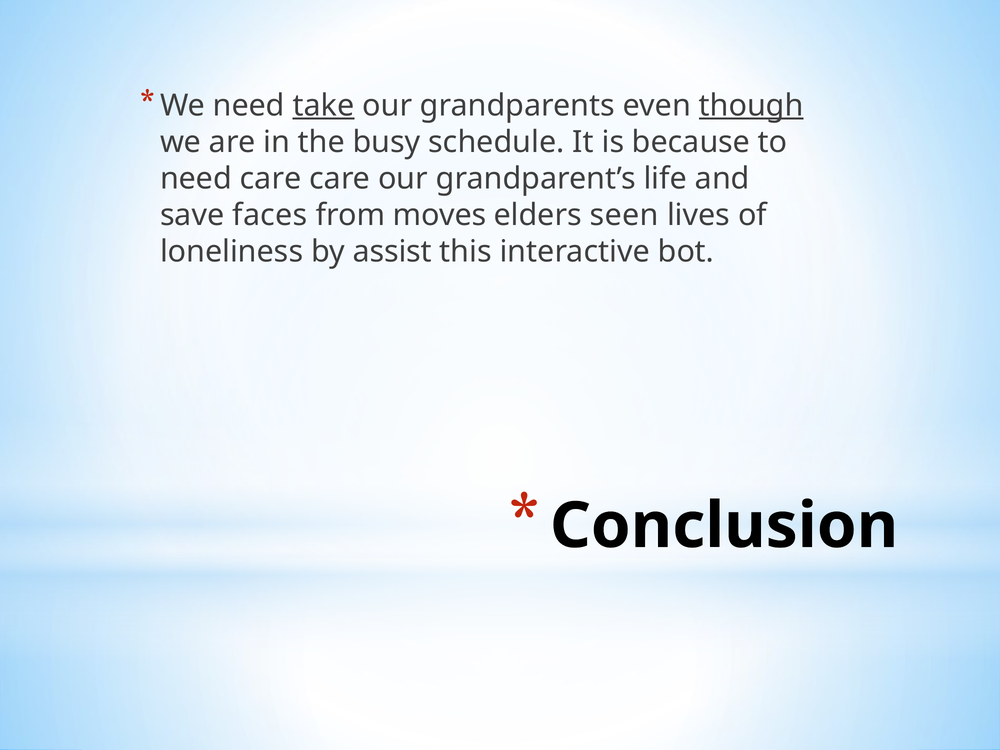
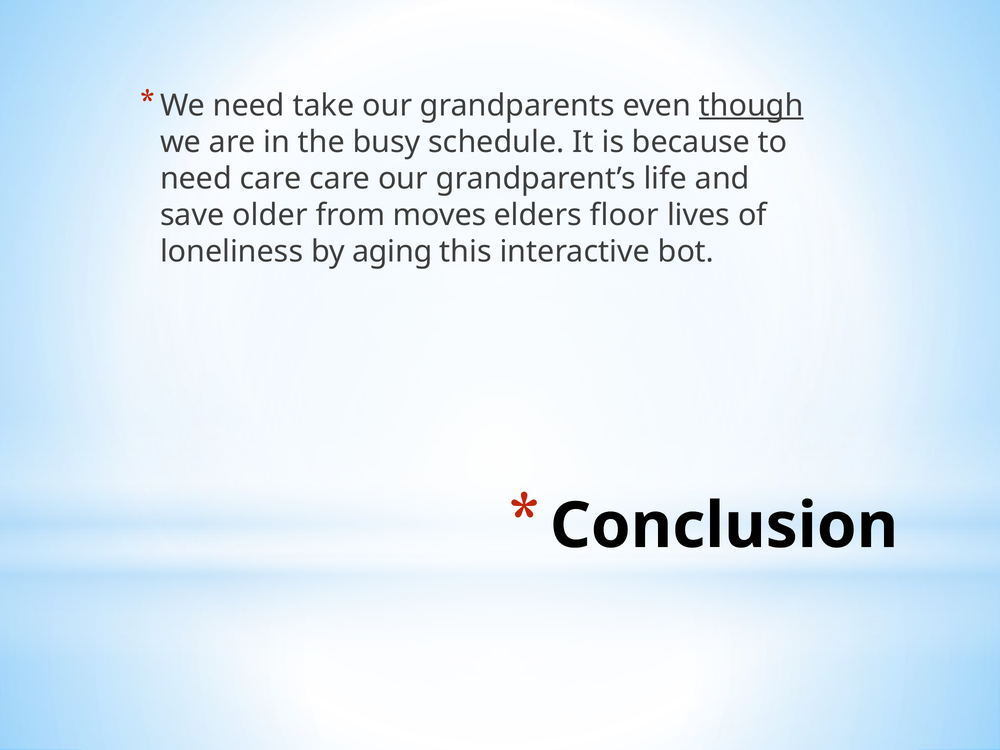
take underline: present -> none (323, 105)
faces: faces -> older (270, 215)
seen: seen -> floor (624, 215)
assist: assist -> aging (392, 252)
